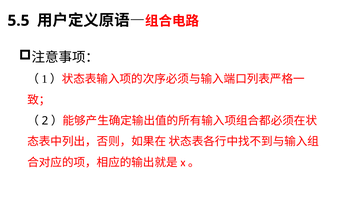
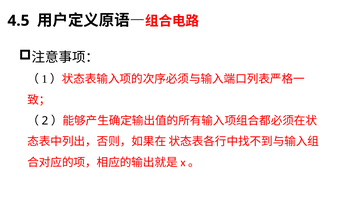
5.5: 5.5 -> 4.5 (18, 21)
